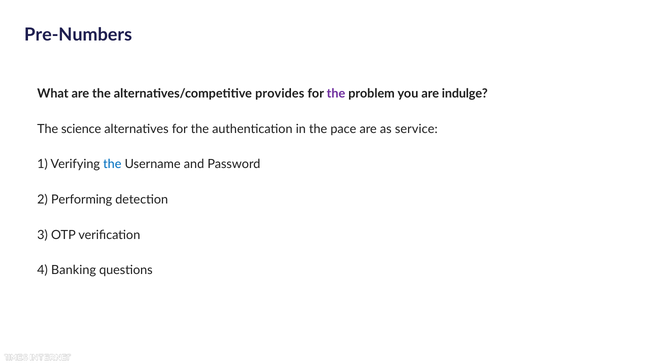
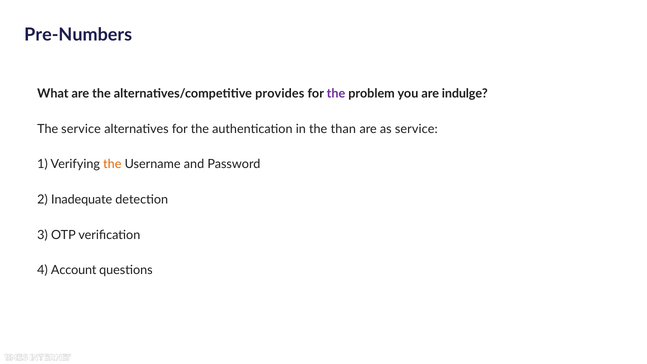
The science: science -> service (81, 129)
pace: pace -> than (343, 129)
the colour: blue -> orange (112, 164)
Performing: Performing -> Inadequate (82, 200)
Banking: Banking -> Account (74, 270)
